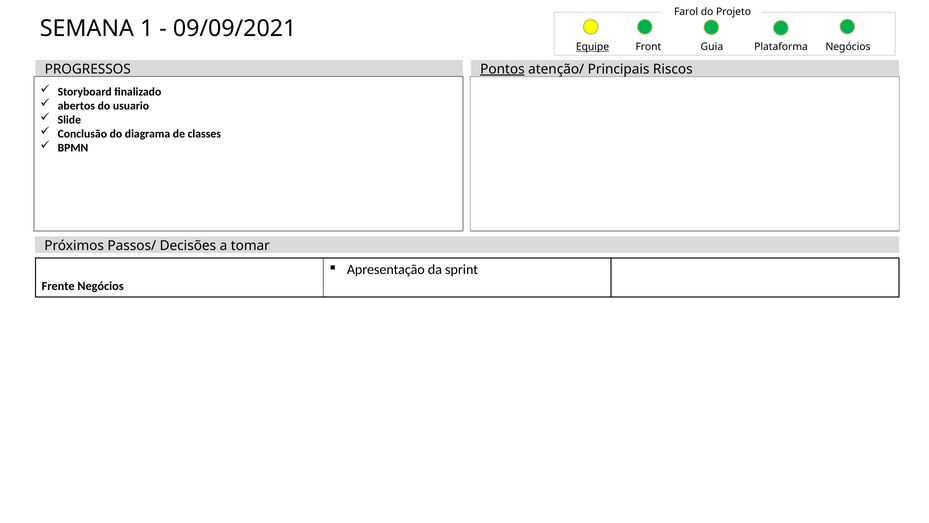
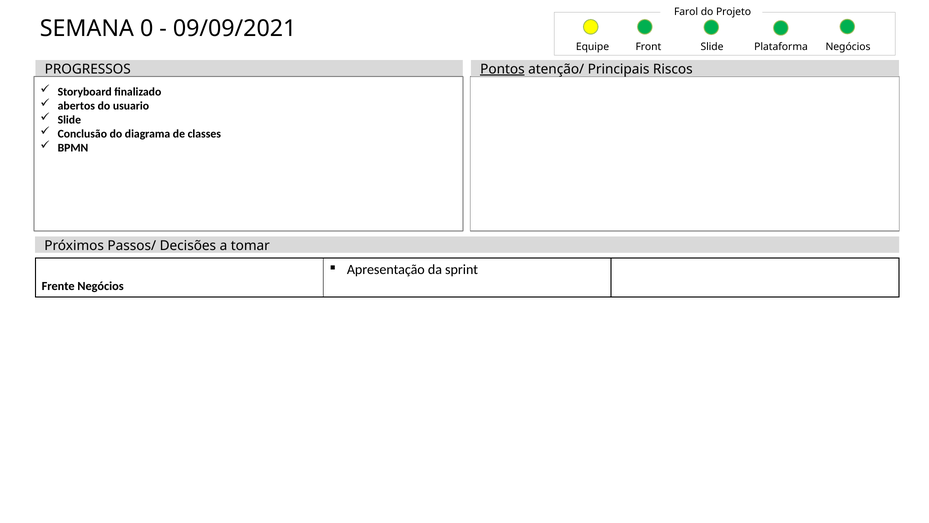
1: 1 -> 0 (147, 28)
Equipe underline: present -> none (593, 47)
Guia: Guia -> Slide (712, 47)
